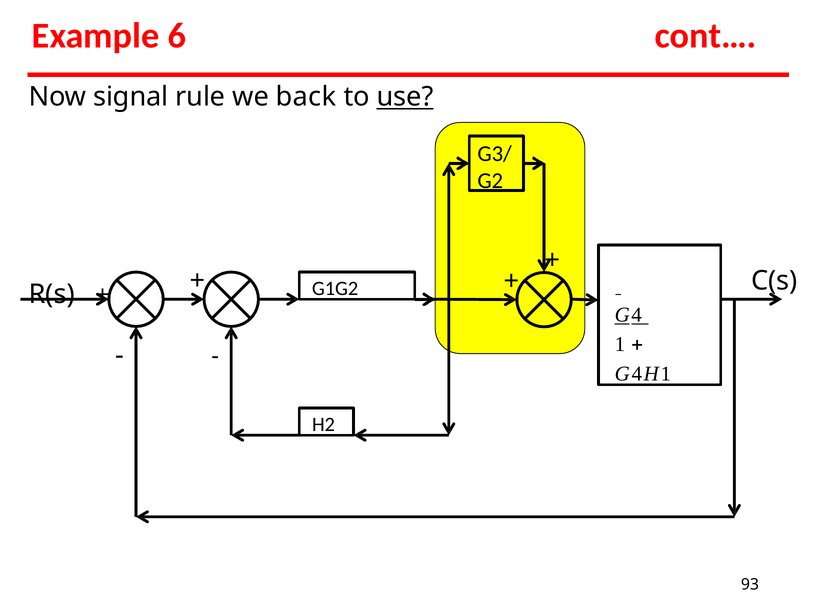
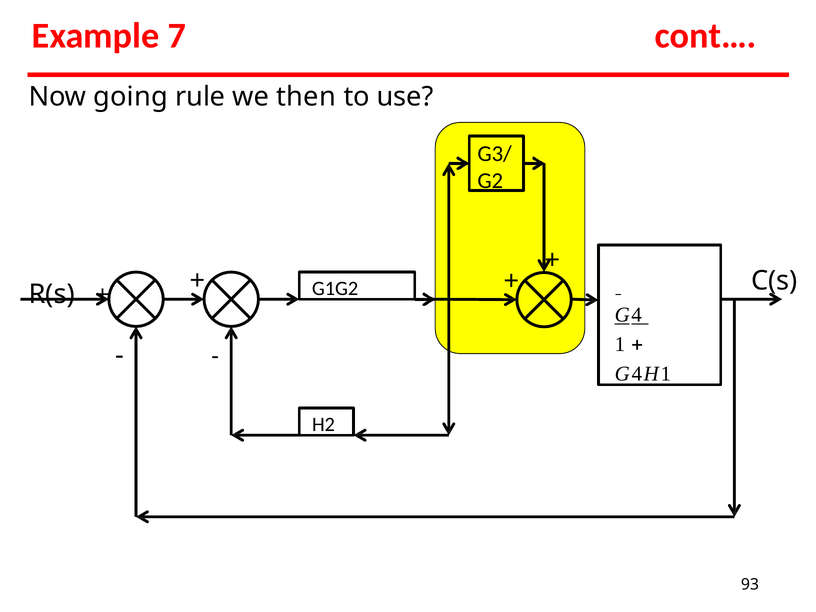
6: 6 -> 7 (177, 36)
signal: signal -> going (131, 97)
back: back -> then (306, 97)
use underline: present -> none (405, 97)
